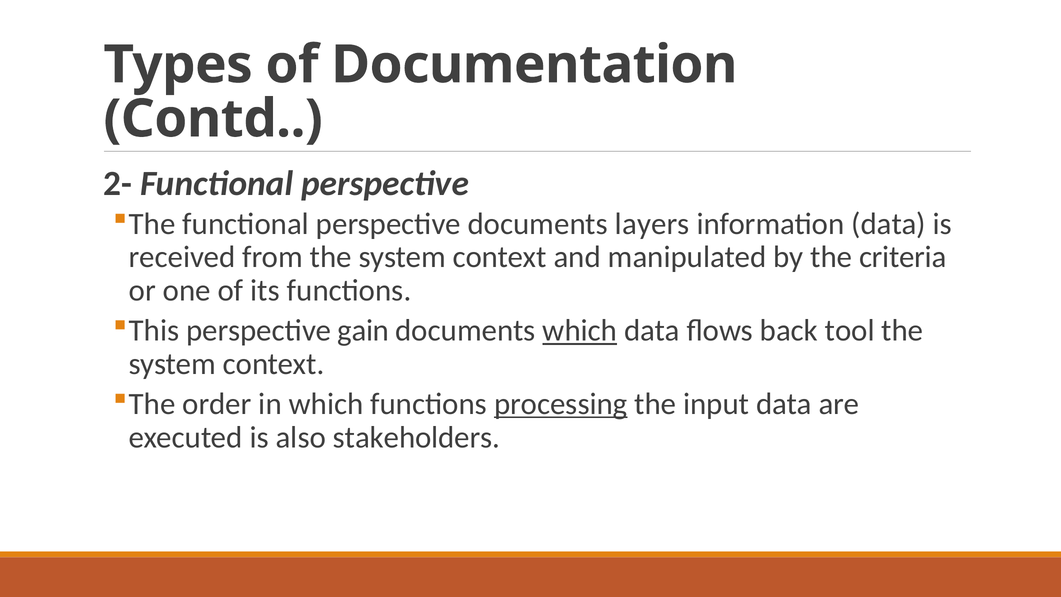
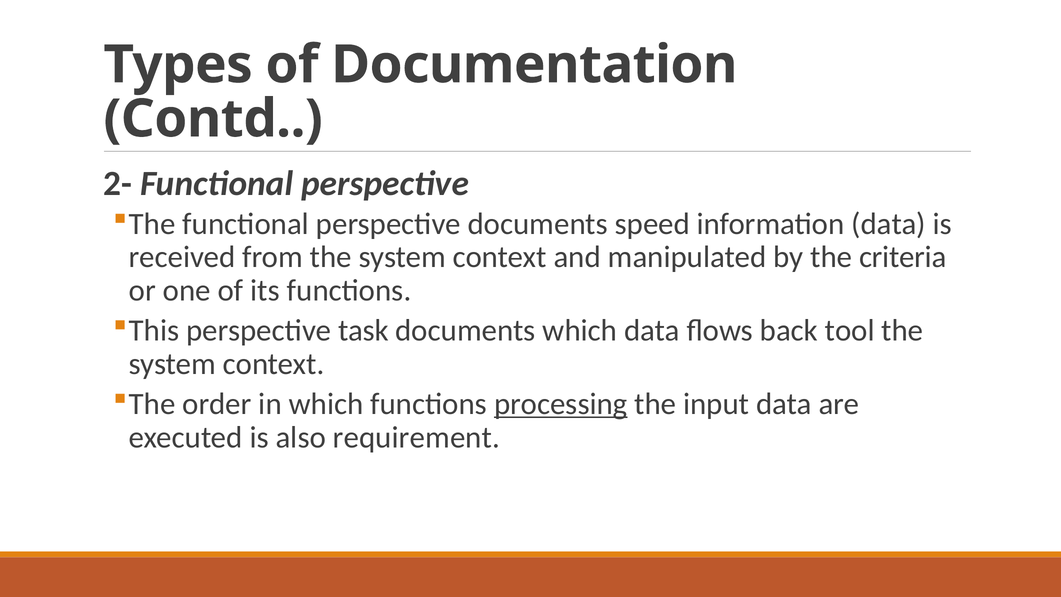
layers: layers -> speed (652, 224)
gain: gain -> task (363, 330)
which underline: present -> none (580, 330)
stakeholders: stakeholders -> requirement (416, 437)
